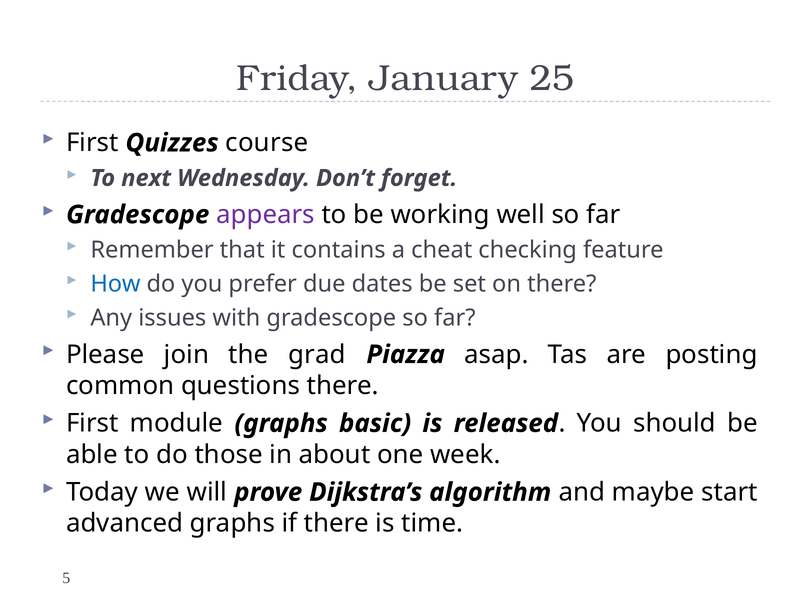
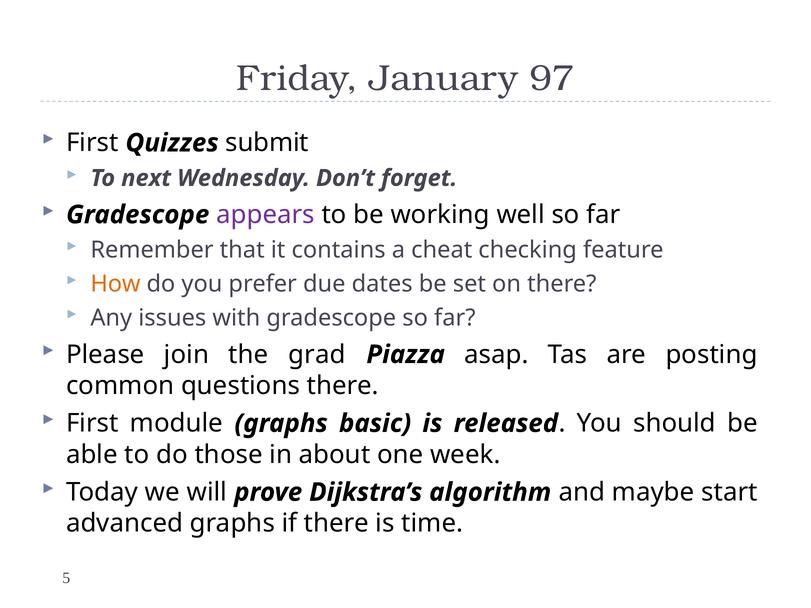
25: 25 -> 97 (552, 78)
course: course -> submit (267, 143)
How colour: blue -> orange (115, 284)
